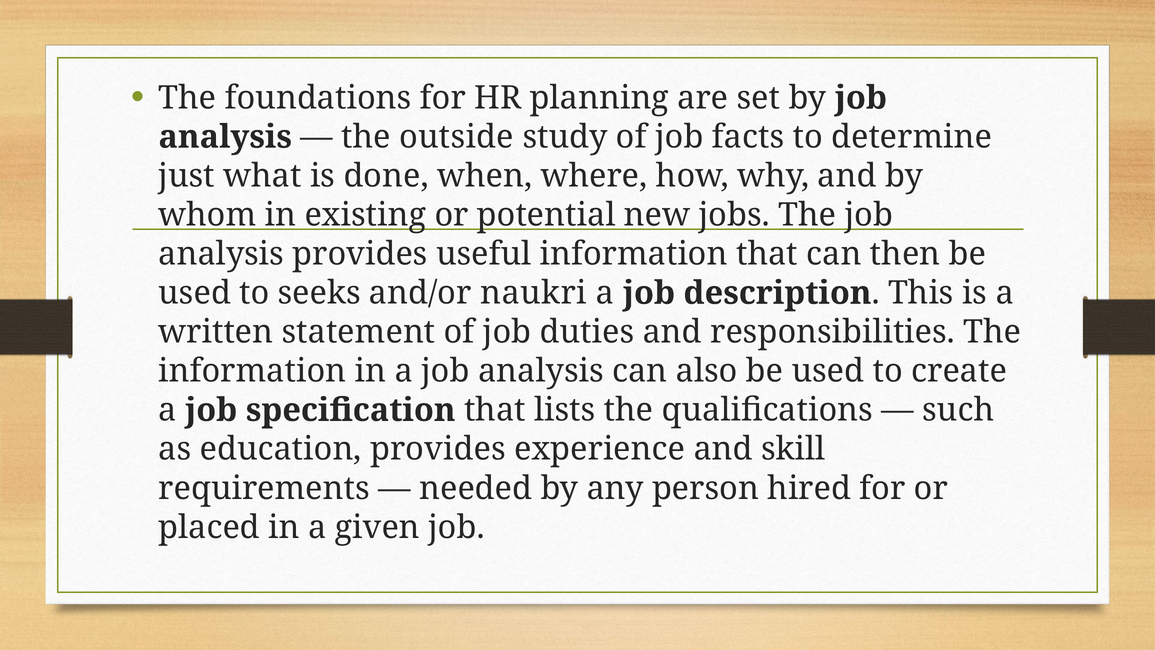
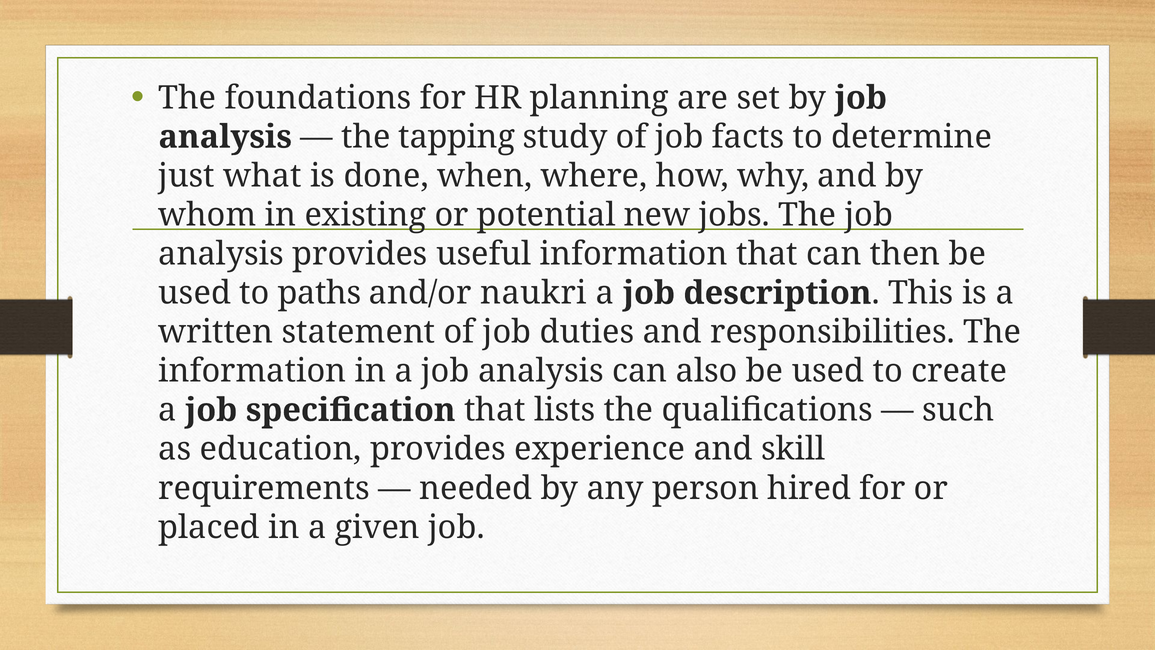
outside: outside -> tapping (457, 137)
seeks: seeks -> paths (319, 293)
